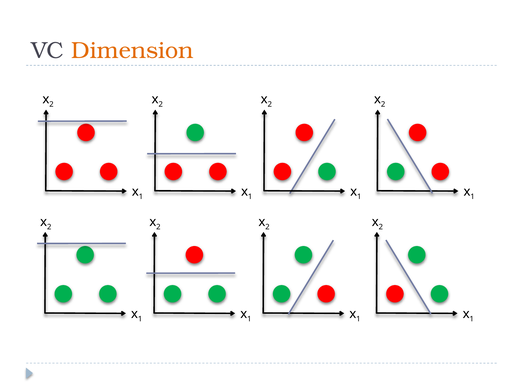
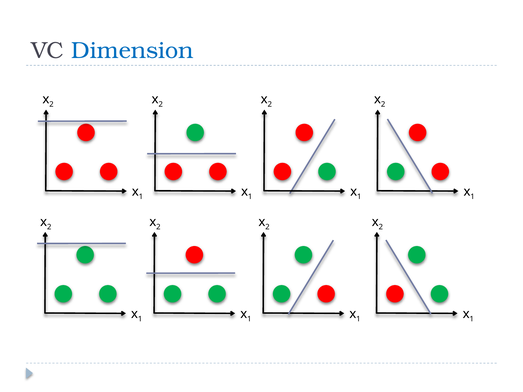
Dimension colour: orange -> blue (132, 50)
